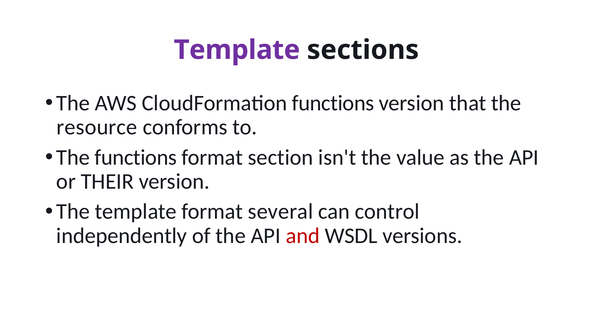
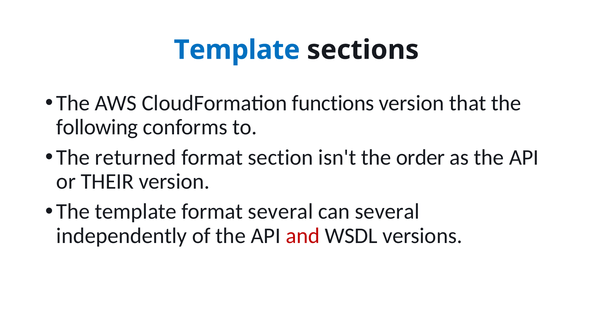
Template colour: purple -> blue (237, 50)
resource: resource -> following (97, 127)
The functions: functions -> returned (136, 157)
value: value -> order (421, 157)
can control: control -> several (387, 211)
